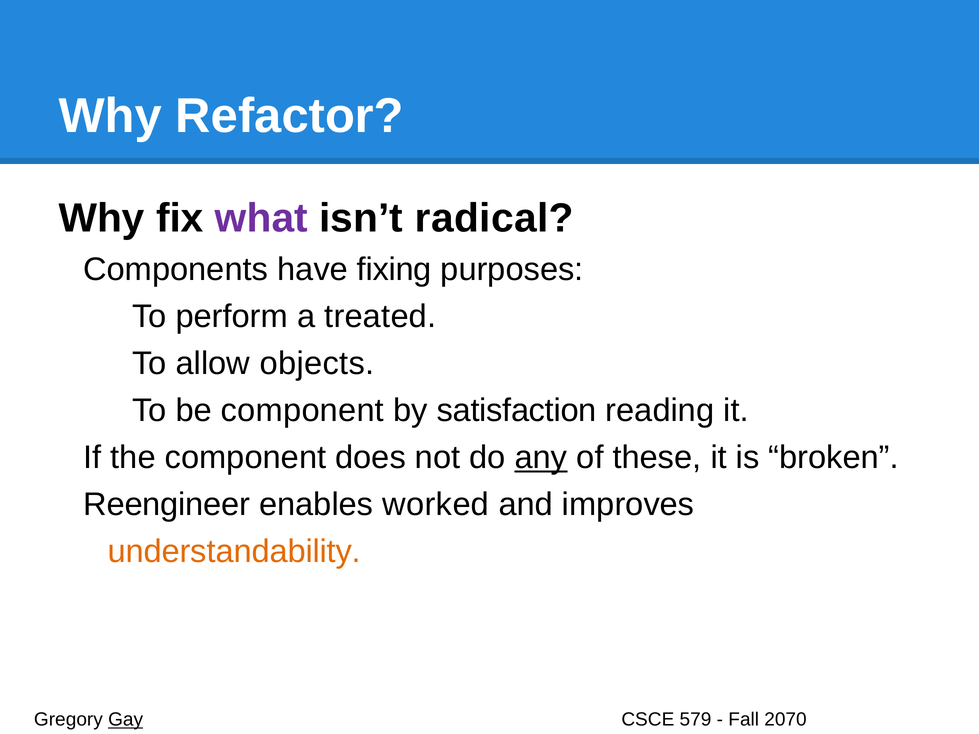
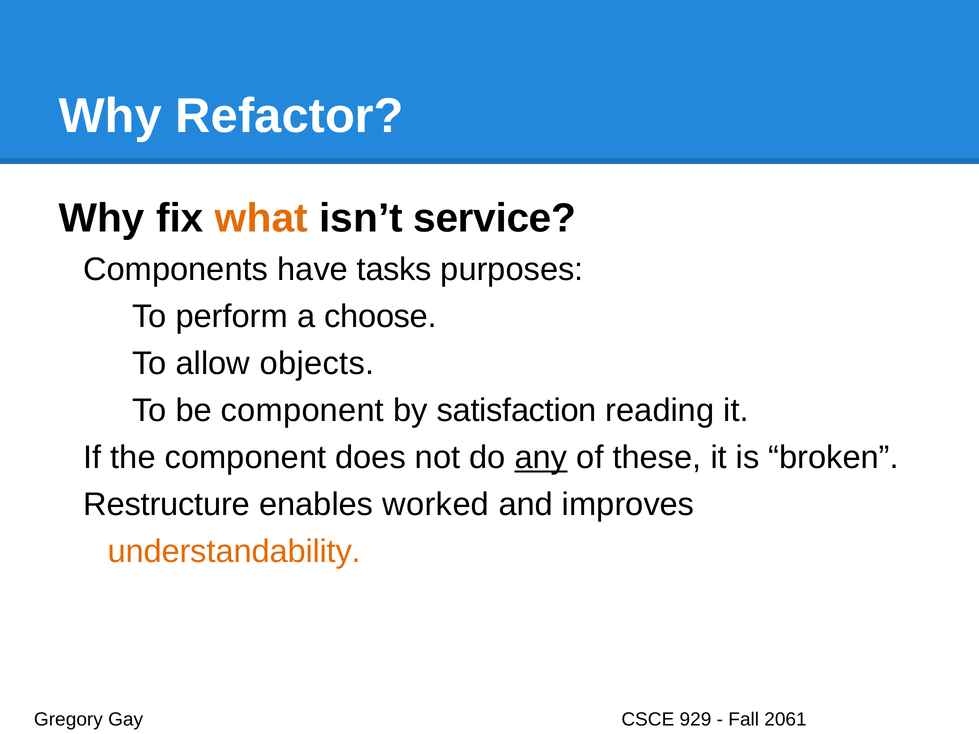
what colour: purple -> orange (261, 218)
radical: radical -> service (495, 218)
fixing: fixing -> tasks (394, 270)
treated: treated -> choose (381, 317)
Reengineer: Reengineer -> Restructure (167, 504)
Gay underline: present -> none (126, 720)
579: 579 -> 929 (695, 720)
2070: 2070 -> 2061 (785, 720)
